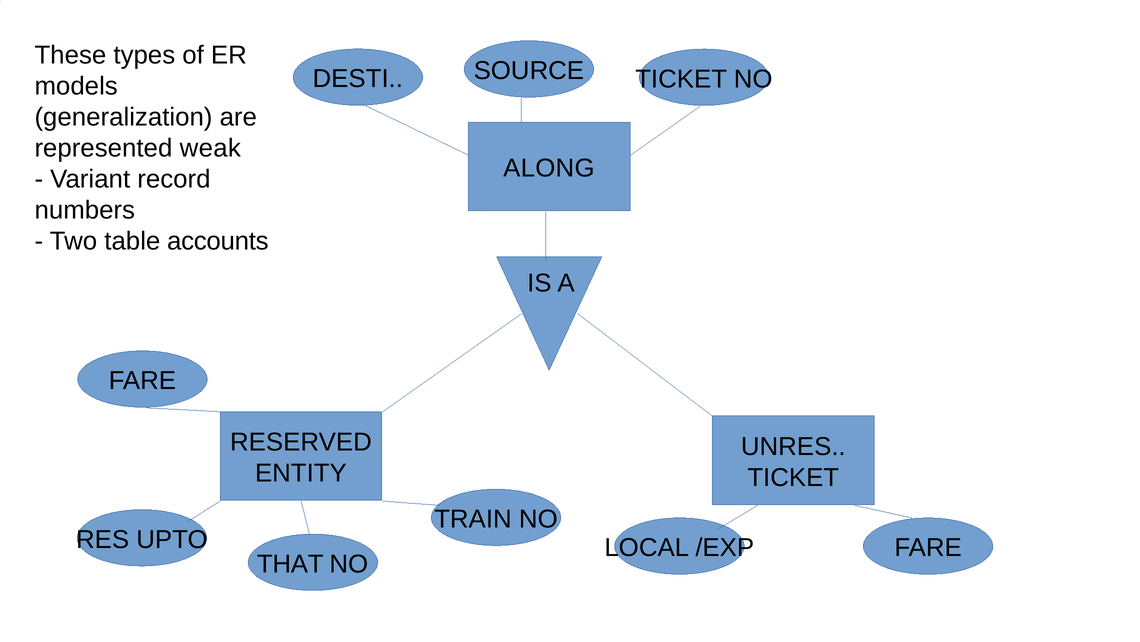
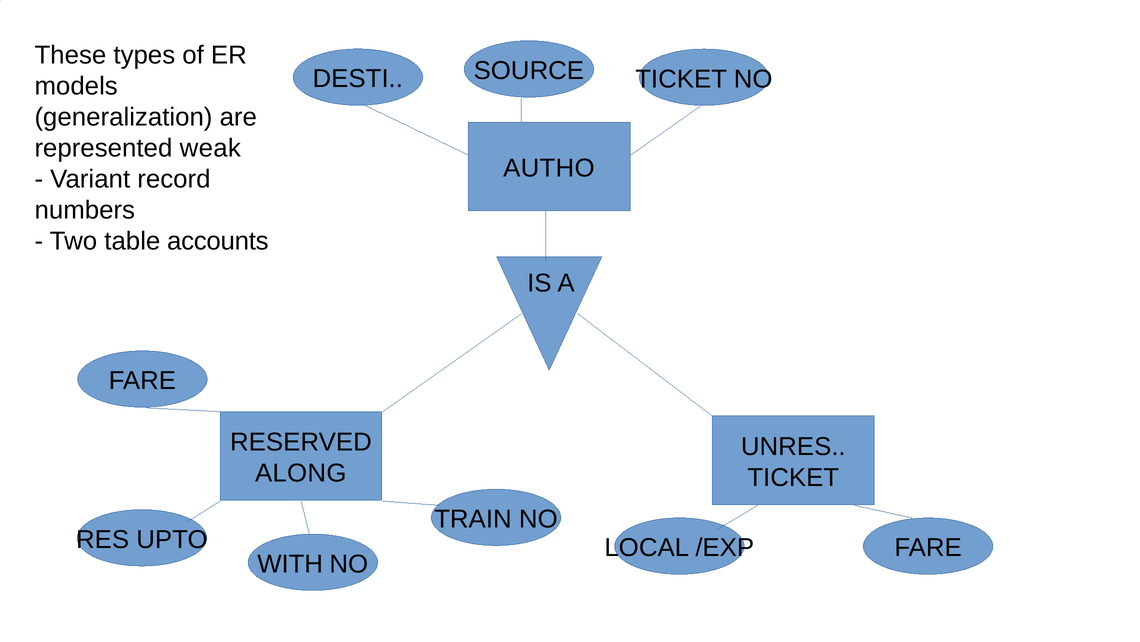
ALONG: ALONG -> AUTHO (549, 168)
ENTITY: ENTITY -> ALONG (301, 473)
THAT: THAT -> WITH (290, 563)
